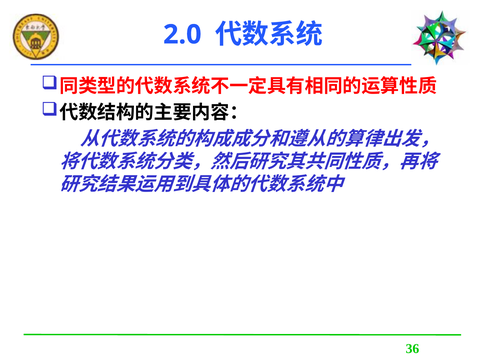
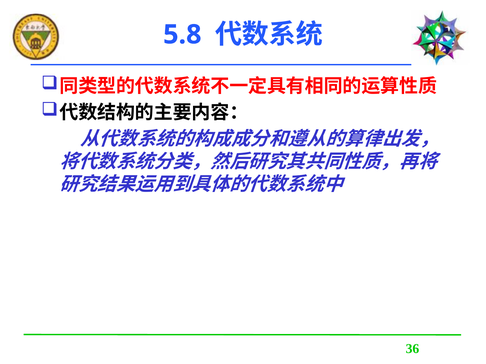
2.0: 2.0 -> 5.8 (182, 35)
